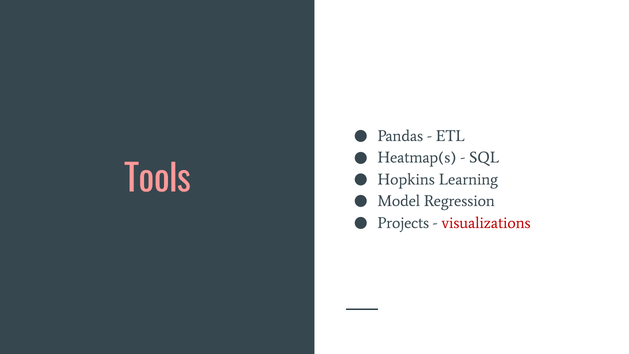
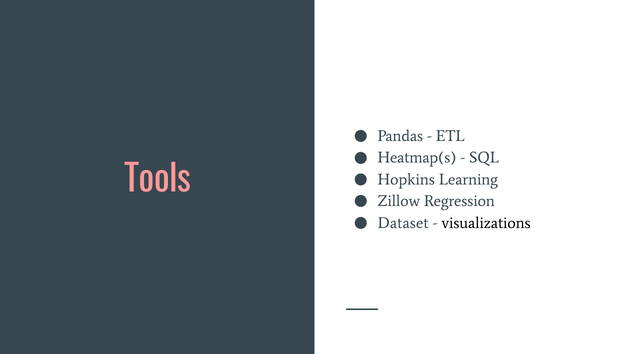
Model: Model -> Zillow (399, 201)
Projects: Projects -> Dataset (403, 223)
visualizations colour: red -> black (486, 223)
